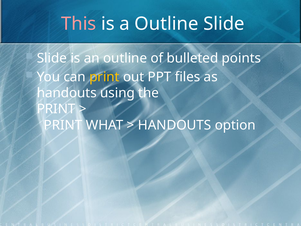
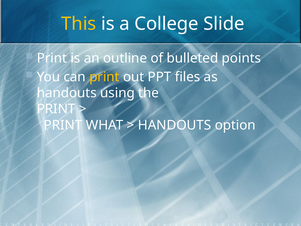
This colour: pink -> yellow (79, 24)
a Outline: Outline -> College (166, 24)
Slide: Slide -> Print (52, 58)
